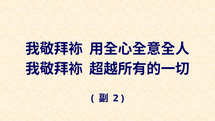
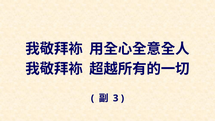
2: 2 -> 3 (116, 98)
